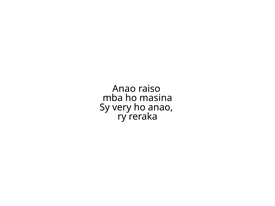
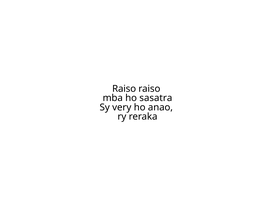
Anao: Anao -> Raiso (124, 89)
masina: masina -> sasatra (156, 98)
